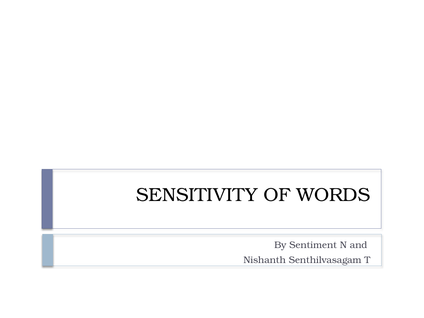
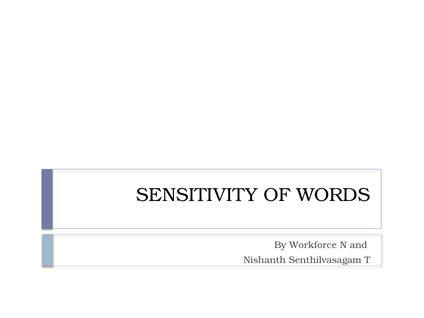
Sentiment: Sentiment -> Workforce (313, 245)
